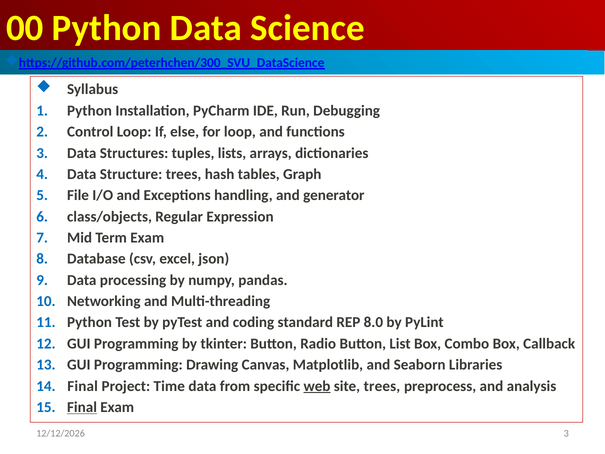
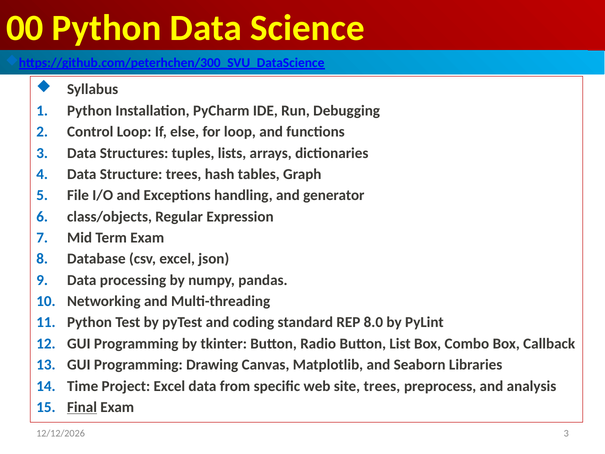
Final: Final -> Time (83, 386)
Project Time: Time -> Excel (169, 386)
web underline: present -> none (317, 386)
